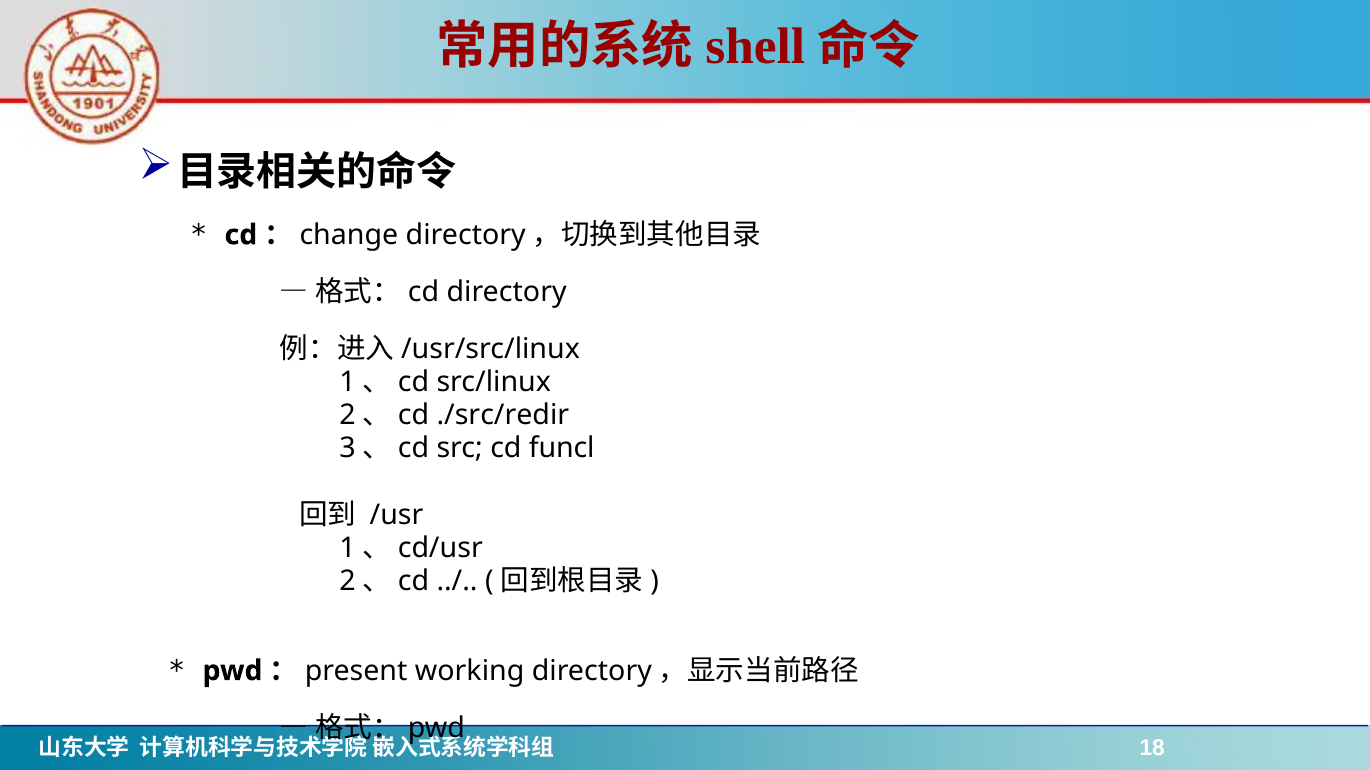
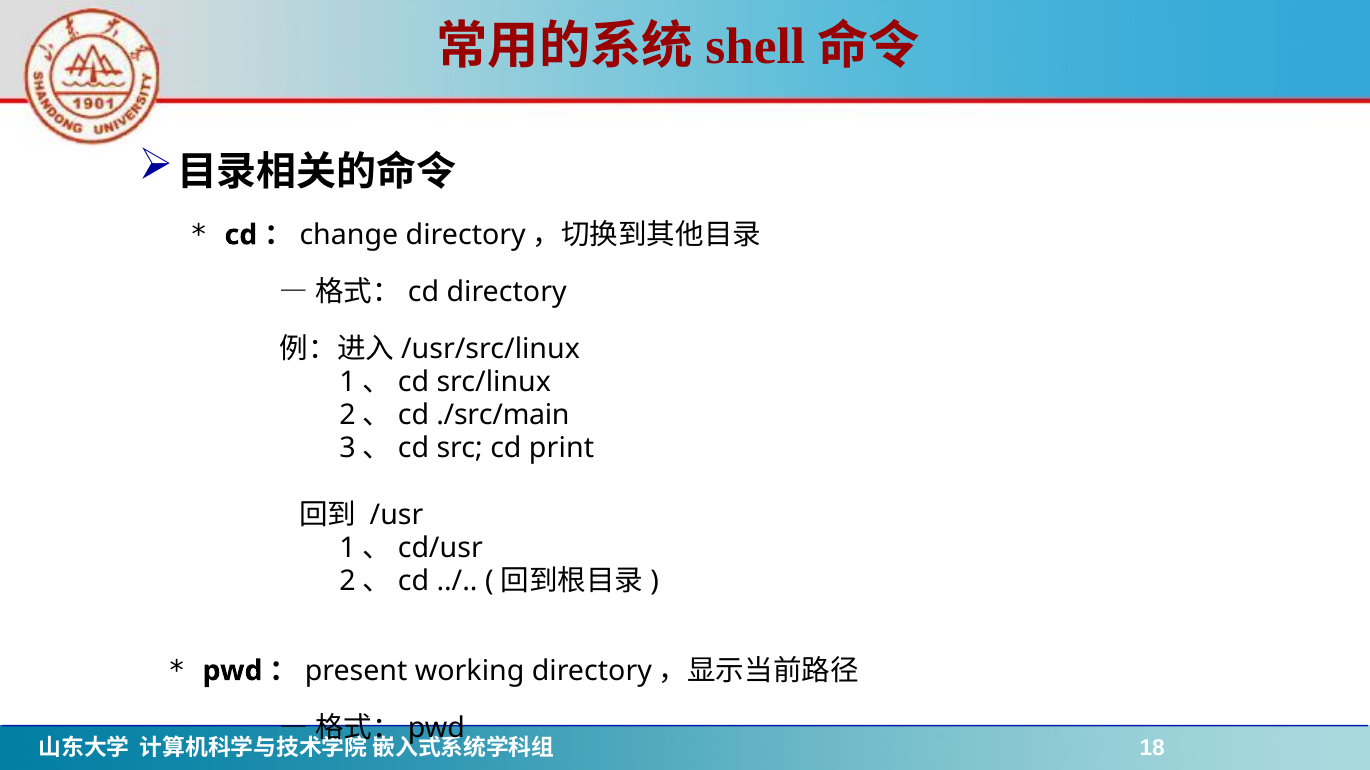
./src/redir: ./src/redir -> ./src/main (503, 416)
funcl: funcl -> print (562, 449)
